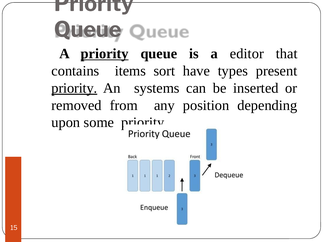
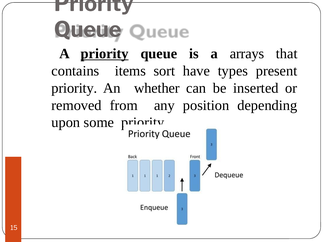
editor: editor -> arrays (247, 54)
priority underline: present -> none (74, 88)
systems: systems -> whether (157, 88)
